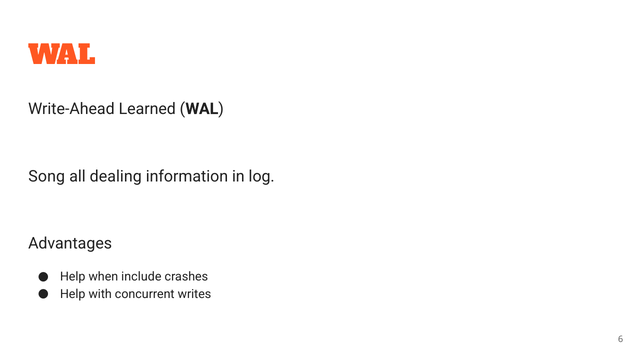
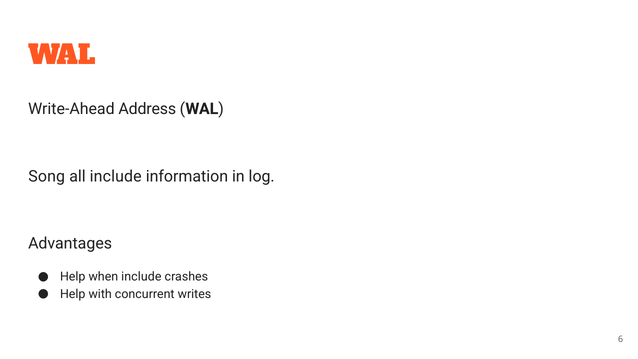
Learned: Learned -> Address (147, 109)
all dealing: dealing -> include (116, 176)
